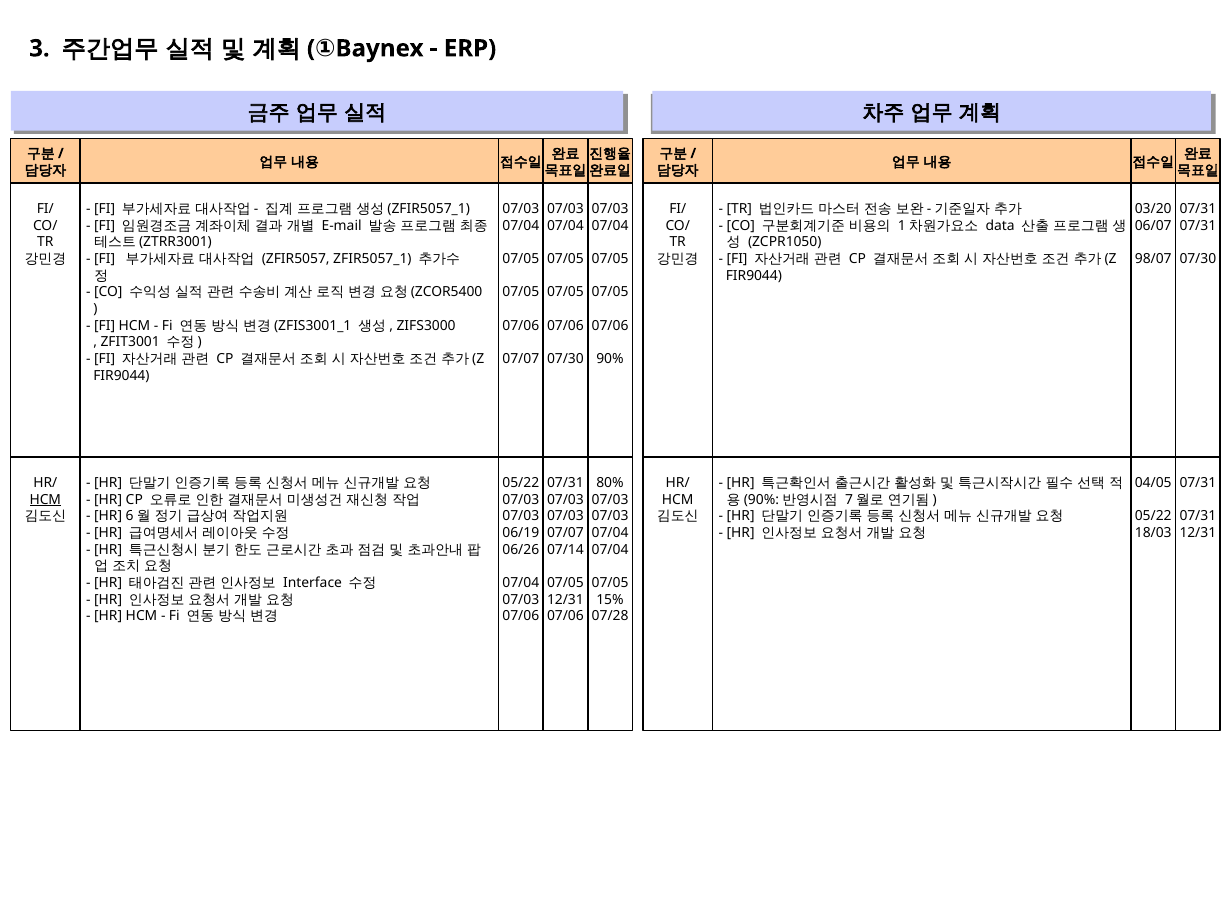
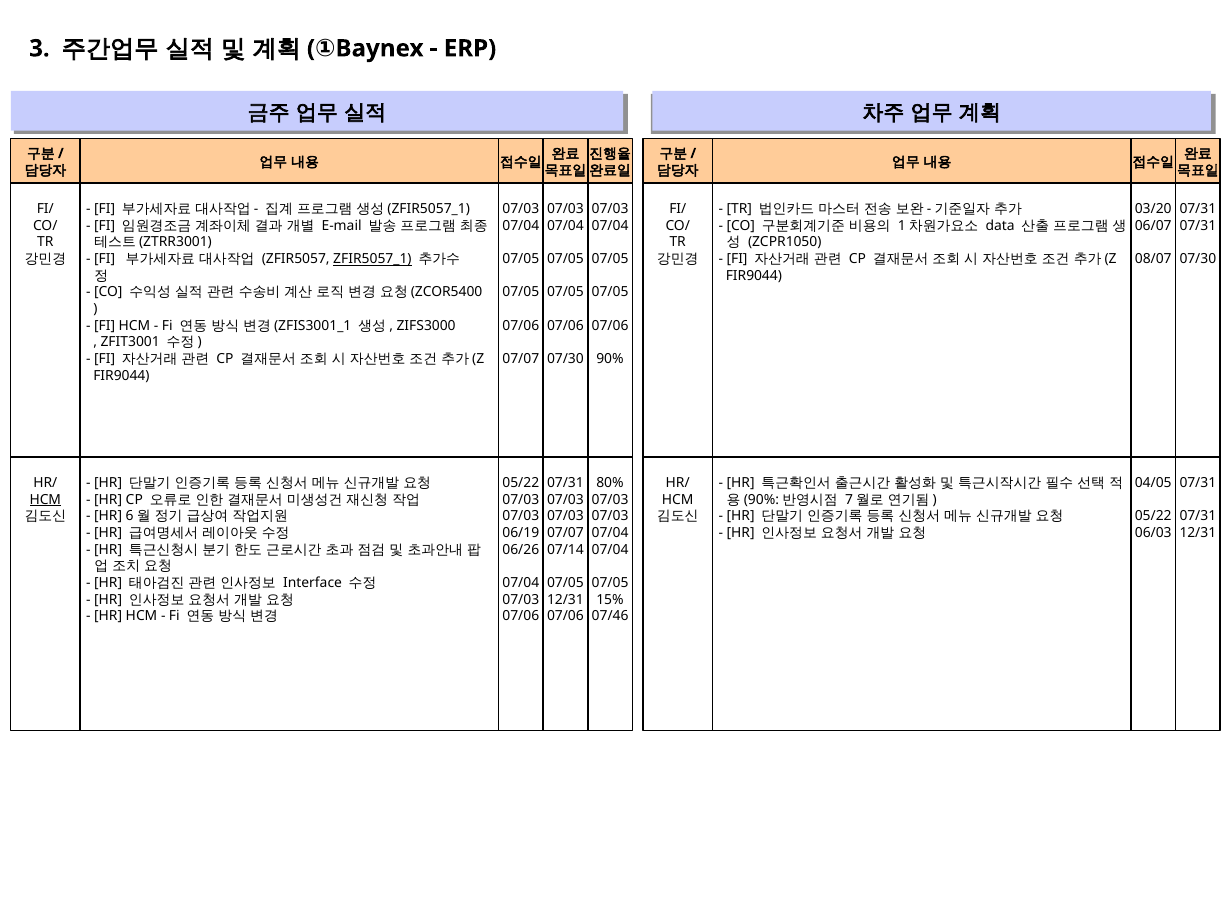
ZFIR5057_1 underline: none -> present (372, 259)
98/07: 98/07 -> 08/07 (1153, 259)
18/03: 18/03 -> 06/03 (1153, 533)
07/28: 07/28 -> 07/46 (610, 616)
